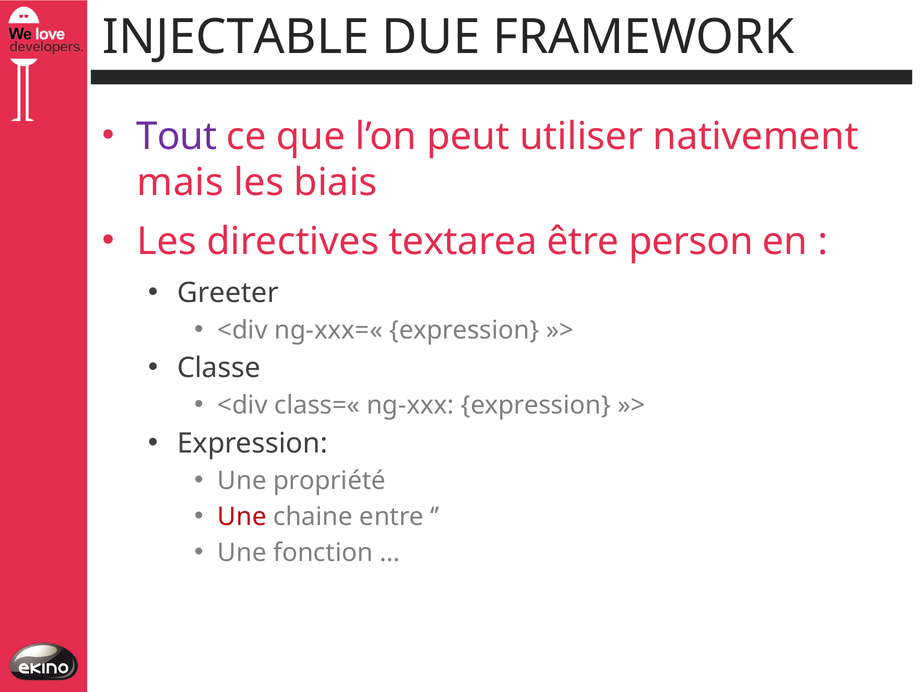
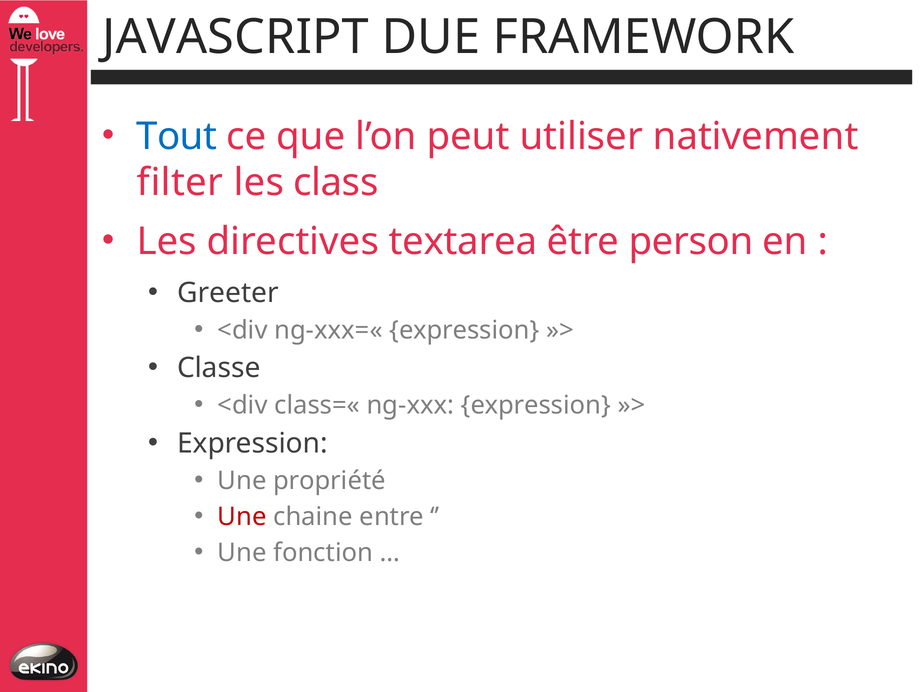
INJECTABLE: INJECTABLE -> JAVASCRIPT (236, 37)
Tout colour: purple -> blue (177, 137)
mais: mais -> filter (180, 183)
biais: biais -> class (336, 183)
